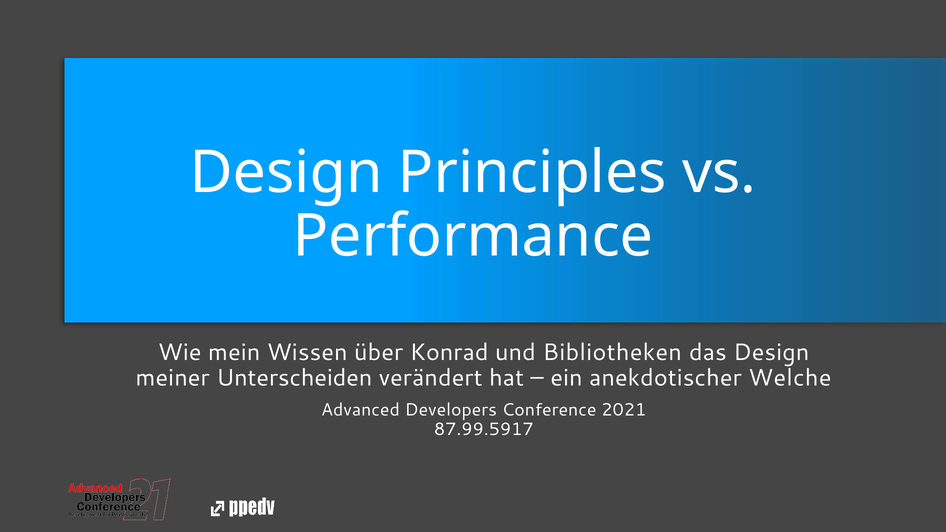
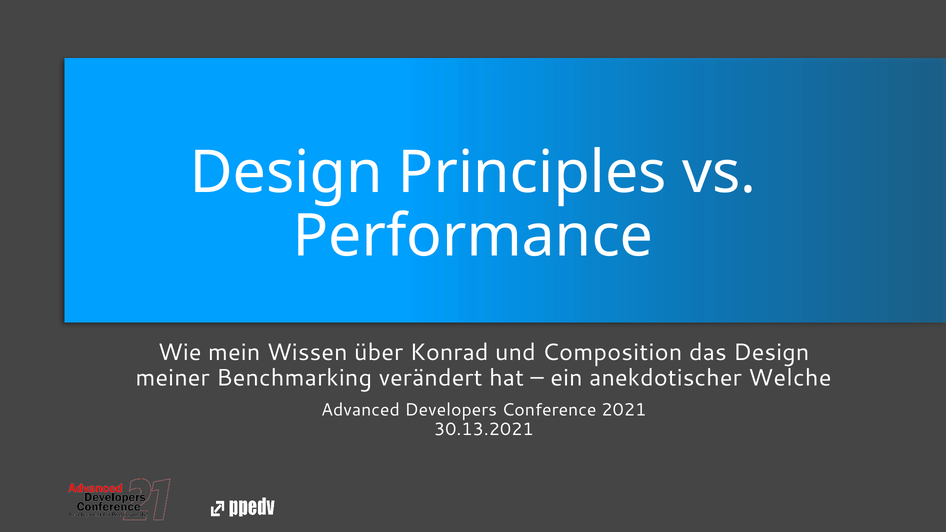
Bibliotheken: Bibliotheken -> Composition (612, 352)
Unterscheiden: Unterscheiden -> Benchmarking (294, 378)
87.99.5917: 87.99.5917 -> 30.13.2021 (484, 429)
